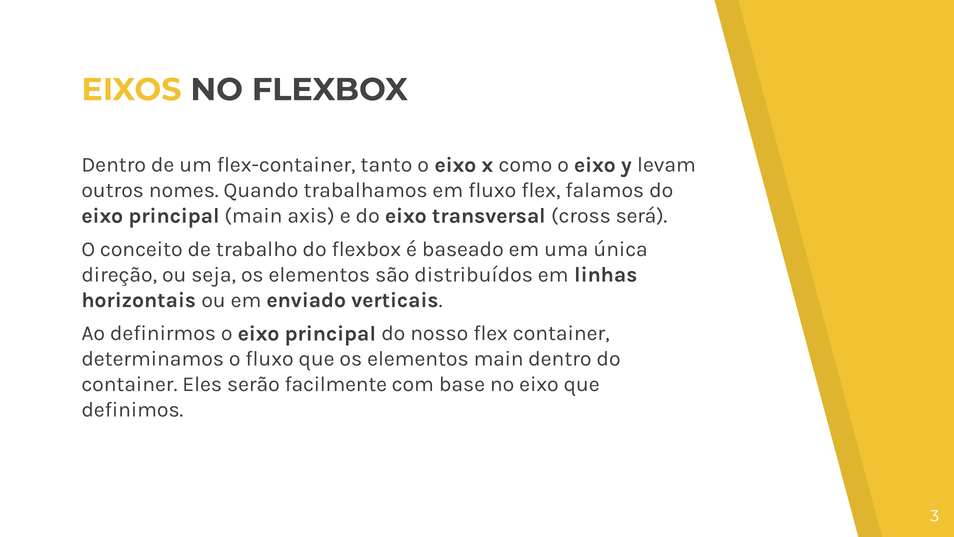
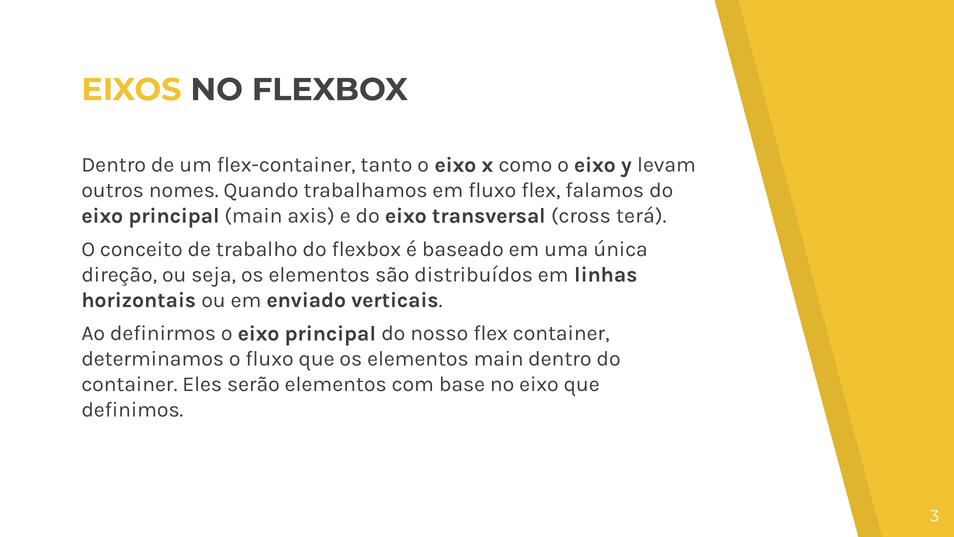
será: será -> terá (641, 216)
serão facilmente: facilmente -> elementos (336, 384)
